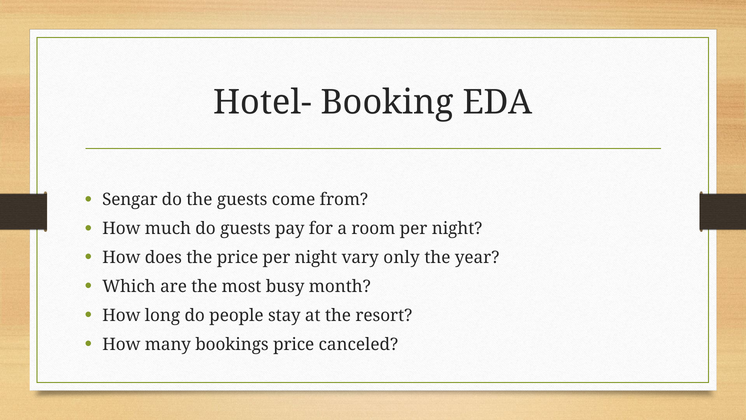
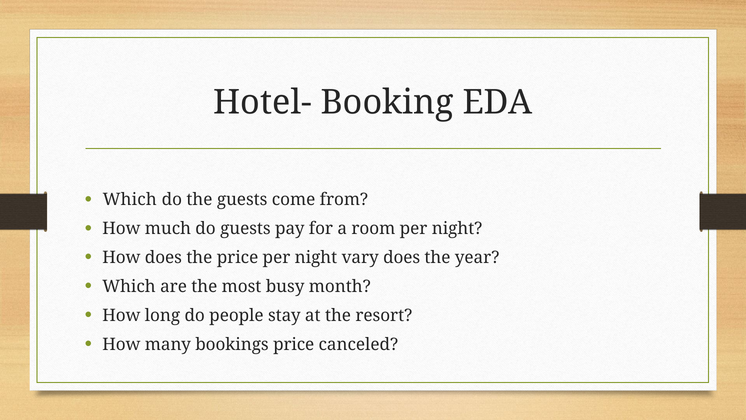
Sengar: Sengar -> Which (130, 200)
vary only: only -> does (402, 257)
